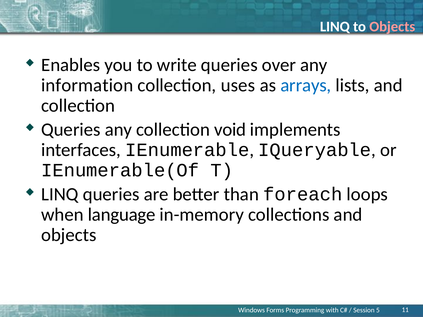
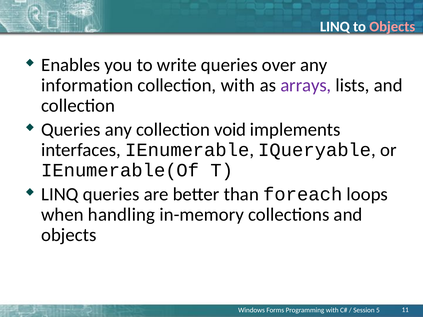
collection uses: uses -> with (238, 85)
arrays colour: blue -> purple (306, 85)
language: language -> handling (122, 215)
